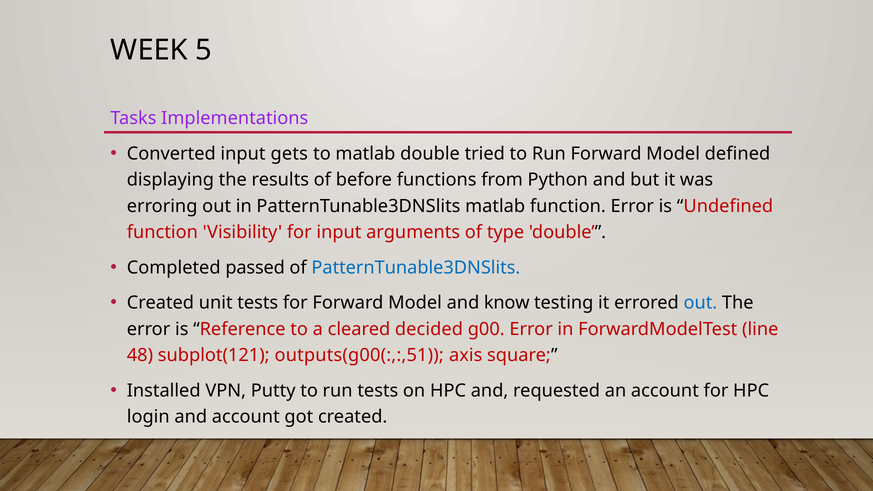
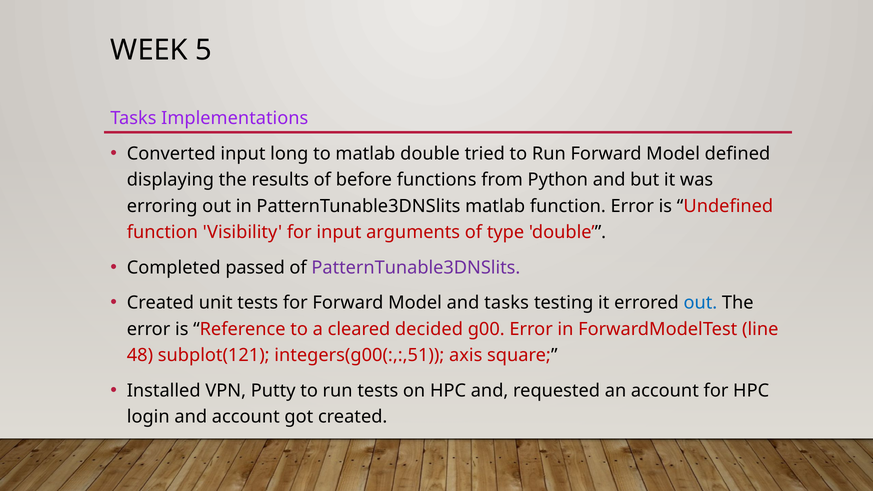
gets: gets -> long (289, 154)
PatternTunable3DNSlits colour: blue -> purple (416, 268)
and know: know -> tasks (507, 303)
outputs(g00(:,:,51: outputs(g00(:,:,51 -> integers(g00(:,:,51 (359, 355)
